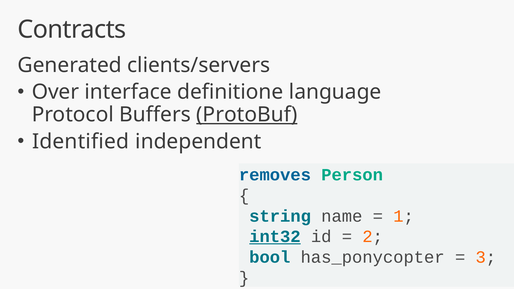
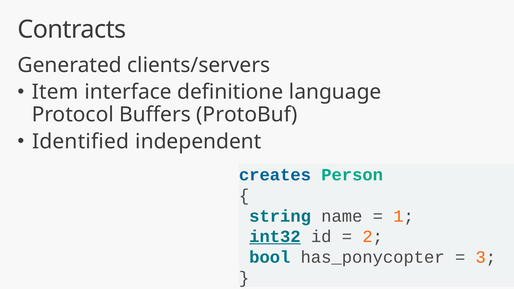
Over: Over -> Item (55, 92)
ProtoBuf underline: present -> none (247, 115)
removes: removes -> creates (275, 175)
